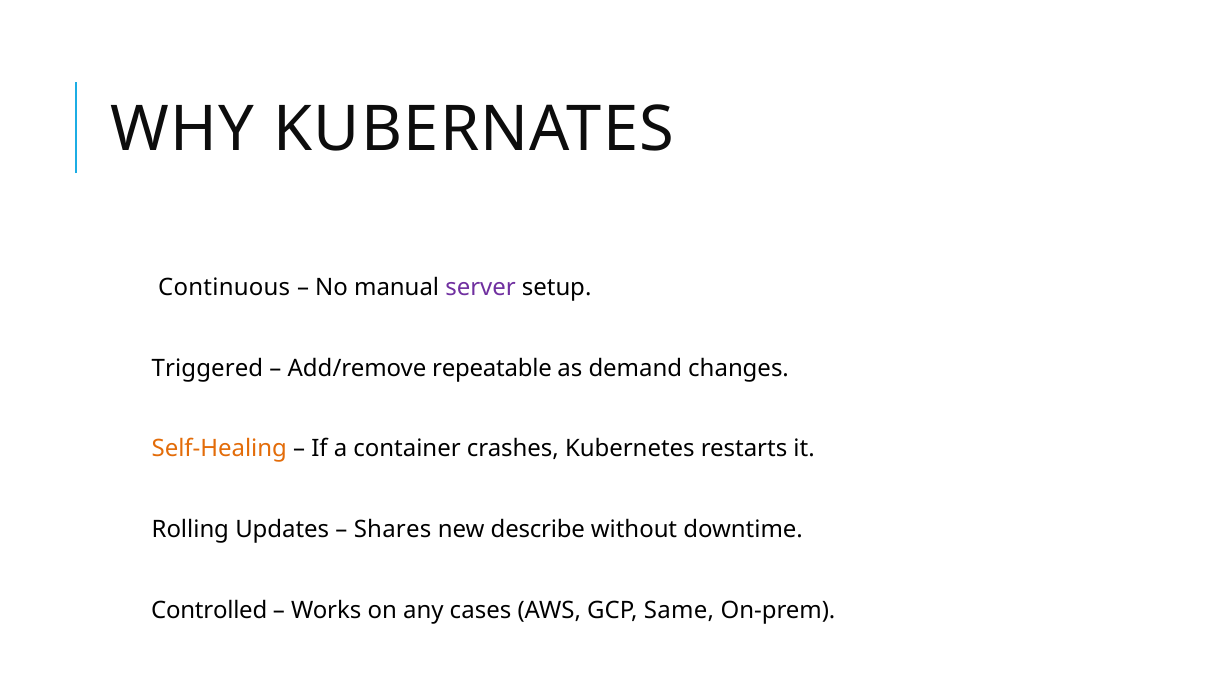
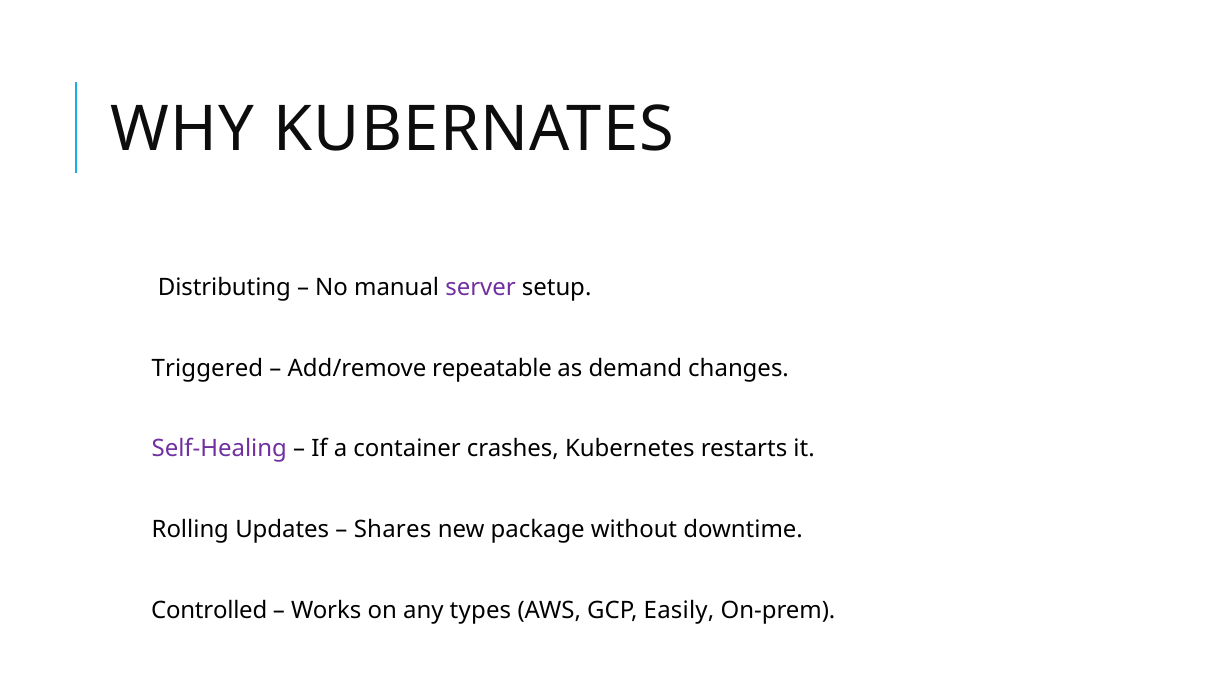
Continuous: Continuous -> Distributing (224, 287)
Self-Healing colour: orange -> purple (219, 449)
describe: describe -> package (538, 530)
cases: cases -> types (480, 611)
Same: Same -> Easily (679, 611)
